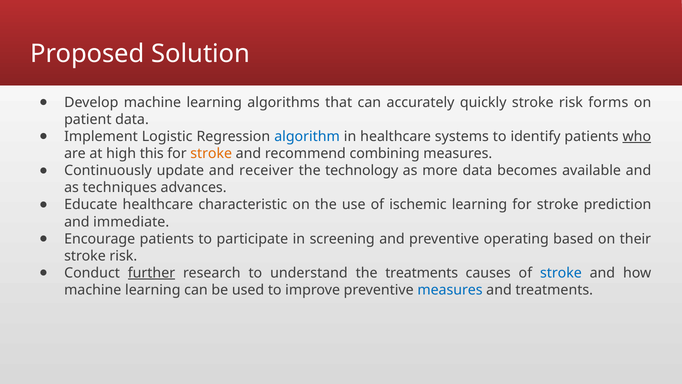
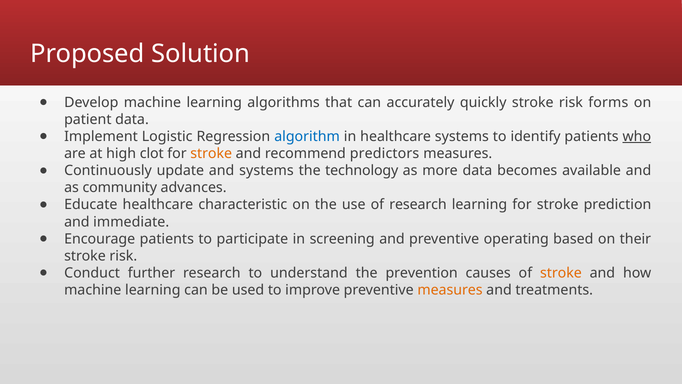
this: this -> clot (152, 153)
combining: combining -> predictors (385, 153)
and receiver: receiver -> systems (266, 170)
techniques: techniques -> community (120, 188)
of ischemic: ischemic -> research (418, 205)
further underline: present -> none (151, 273)
the treatments: treatments -> prevention (422, 273)
stroke colour: blue -> orange (561, 273)
measures colour: blue -> orange (450, 290)
